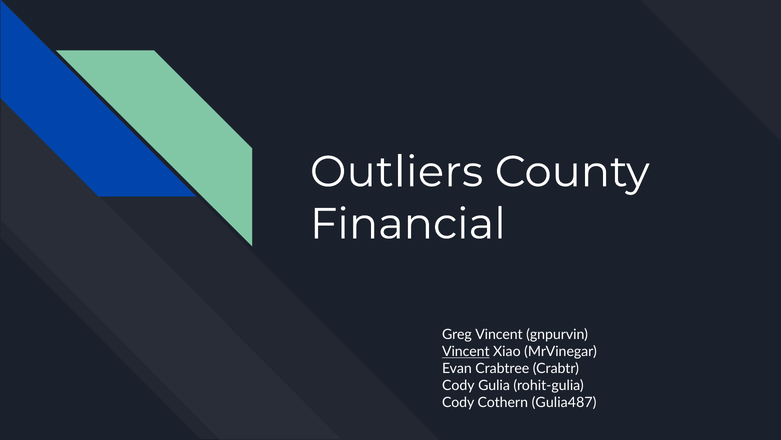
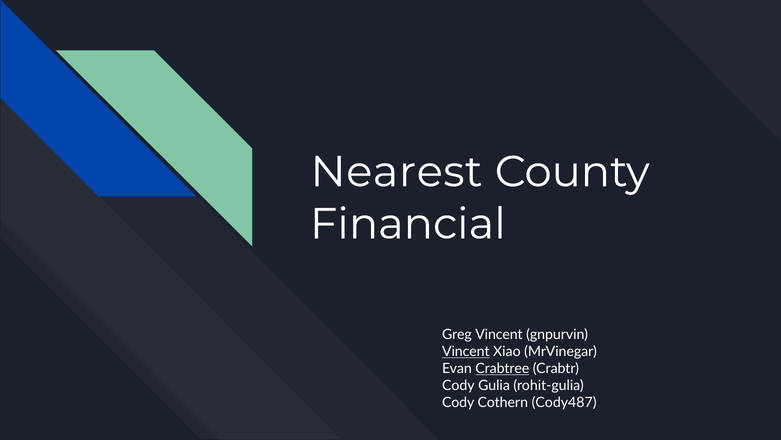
Outliers: Outliers -> Nearest (396, 172)
Crabtree underline: none -> present (502, 368)
Gulia487: Gulia487 -> Cody487 (564, 402)
